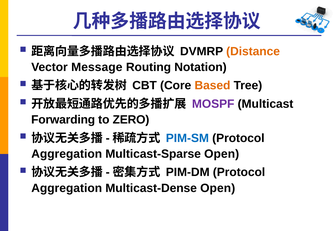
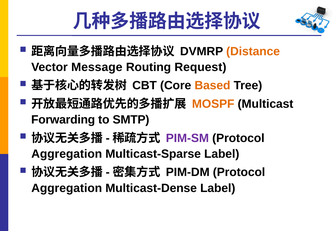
Notation: Notation -> Request (200, 67)
MOSPF colour: purple -> orange (213, 104)
ZERO: ZERO -> SMTP (131, 119)
PIM-SM colour: blue -> purple (187, 138)
Multicast-Sparse Open: Open -> Label (222, 154)
Multicast-Dense Open: Open -> Label (218, 188)
